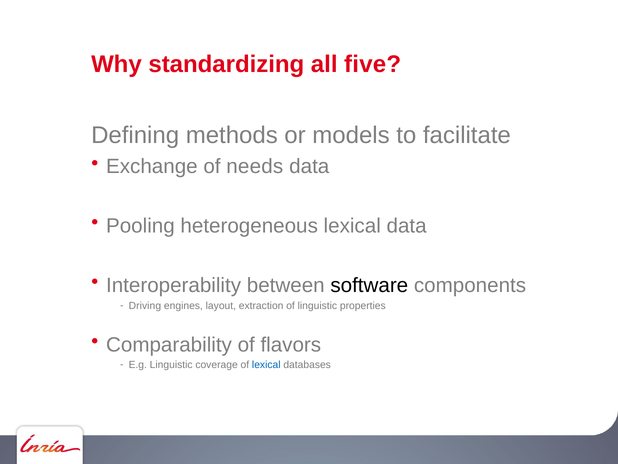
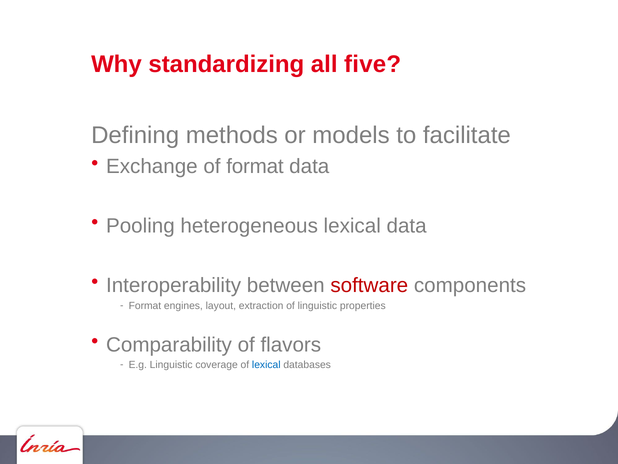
of needs: needs -> format (255, 166)
software colour: black -> red (369, 285)
Driving: Driving -> Format (145, 305)
